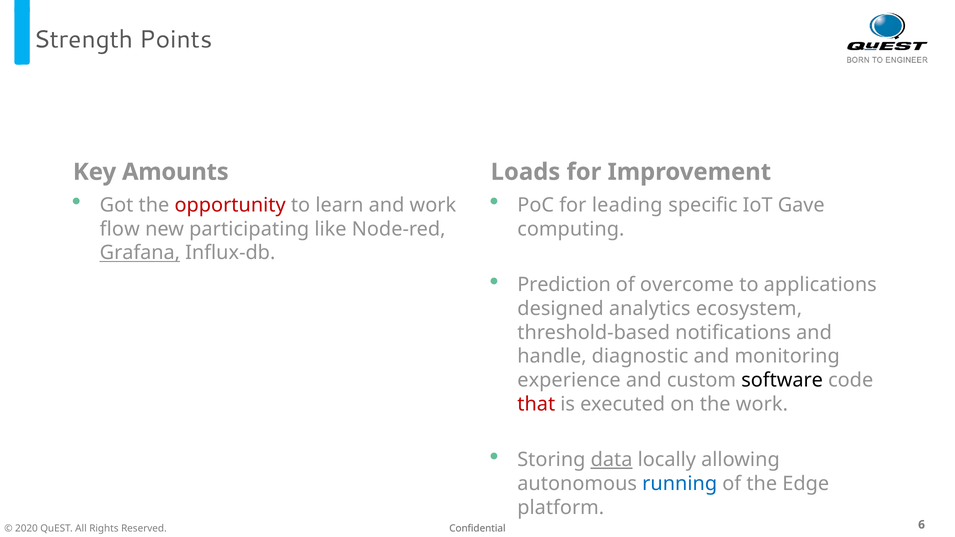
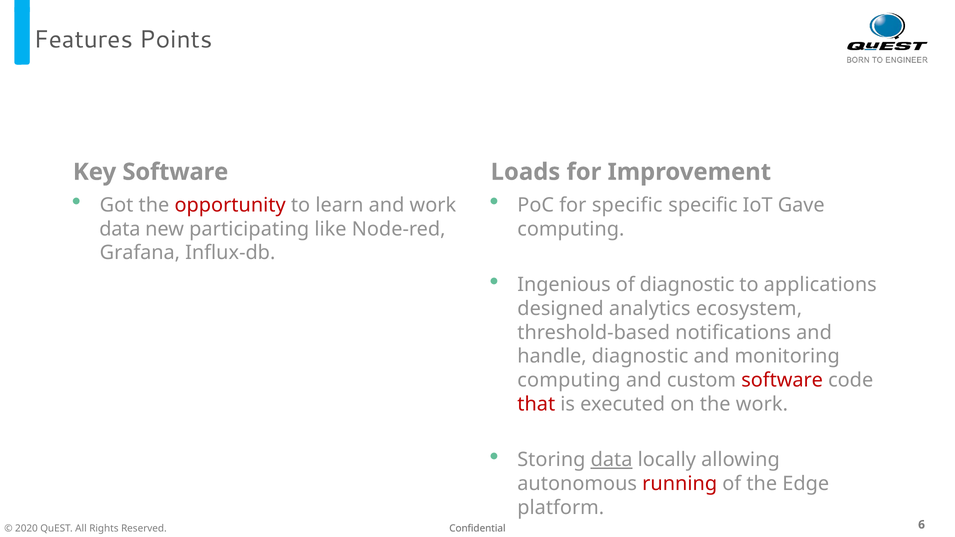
Strength: Strength -> Features (83, 39)
Key Amounts: Amounts -> Software (175, 172)
for leading: leading -> specific (627, 205)
flow: flow -> data (120, 229)
Grafana underline: present -> none (140, 253)
Prediction: Prediction -> Ingenious (564, 285)
of overcome: overcome -> diagnostic (687, 285)
experience: experience -> computing (569, 380)
software colour: black -> red (782, 380)
running colour: blue -> red (680, 484)
